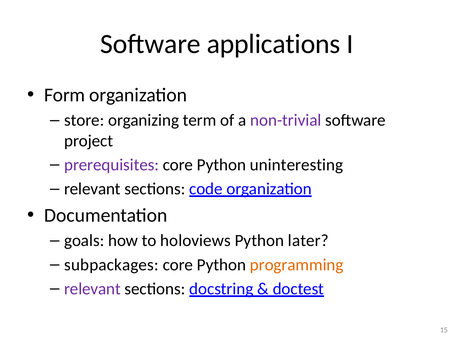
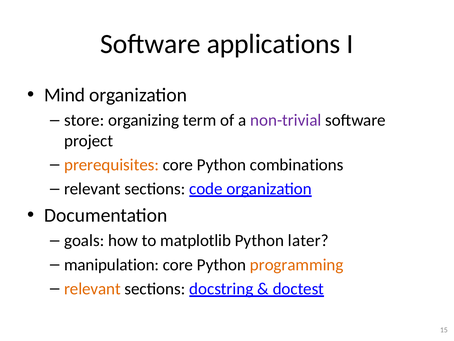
Form: Form -> Mind (65, 95)
prerequisites colour: purple -> orange (112, 165)
uninteresting: uninteresting -> combinations (297, 165)
holoviews: holoviews -> matplotlib (196, 240)
subpackages: subpackages -> manipulation (112, 264)
relevant colour: purple -> orange (92, 288)
